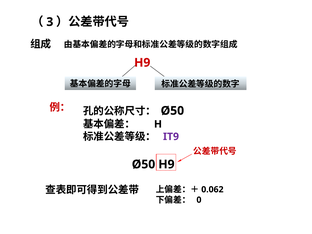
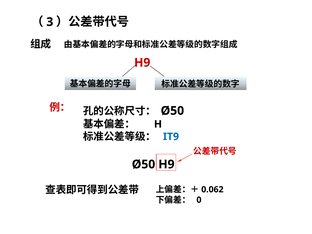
IT9 colour: purple -> blue (171, 137)
